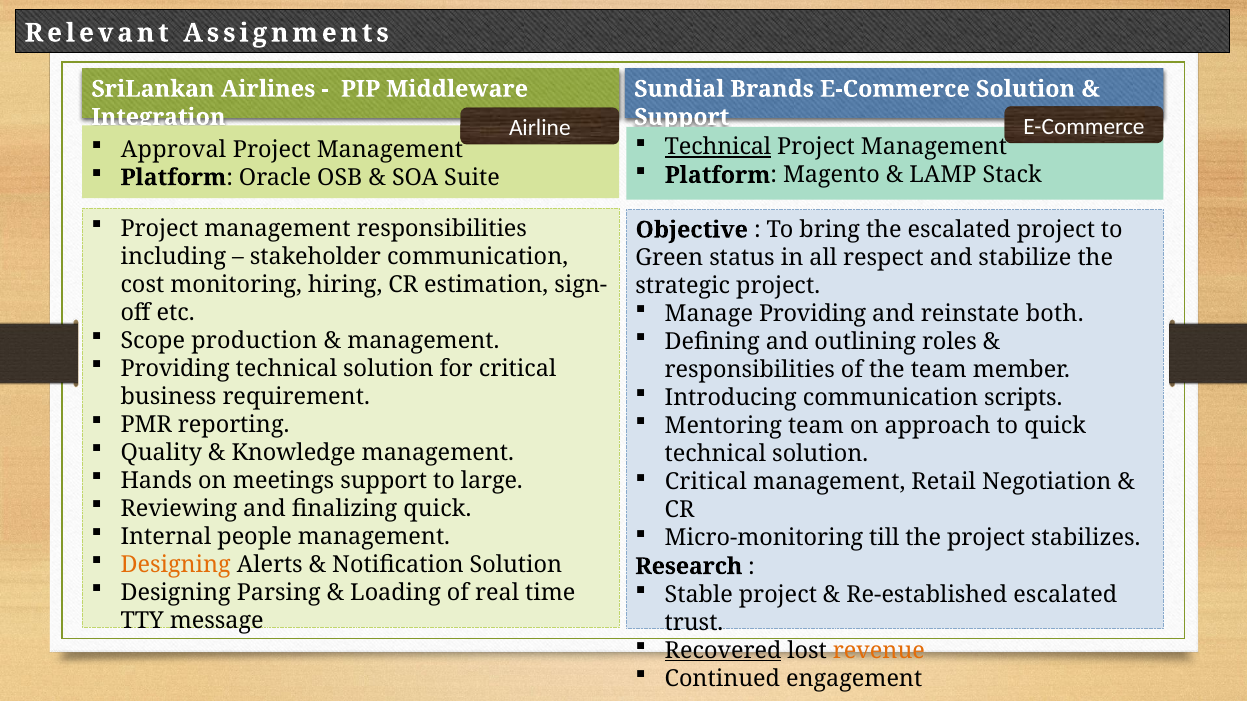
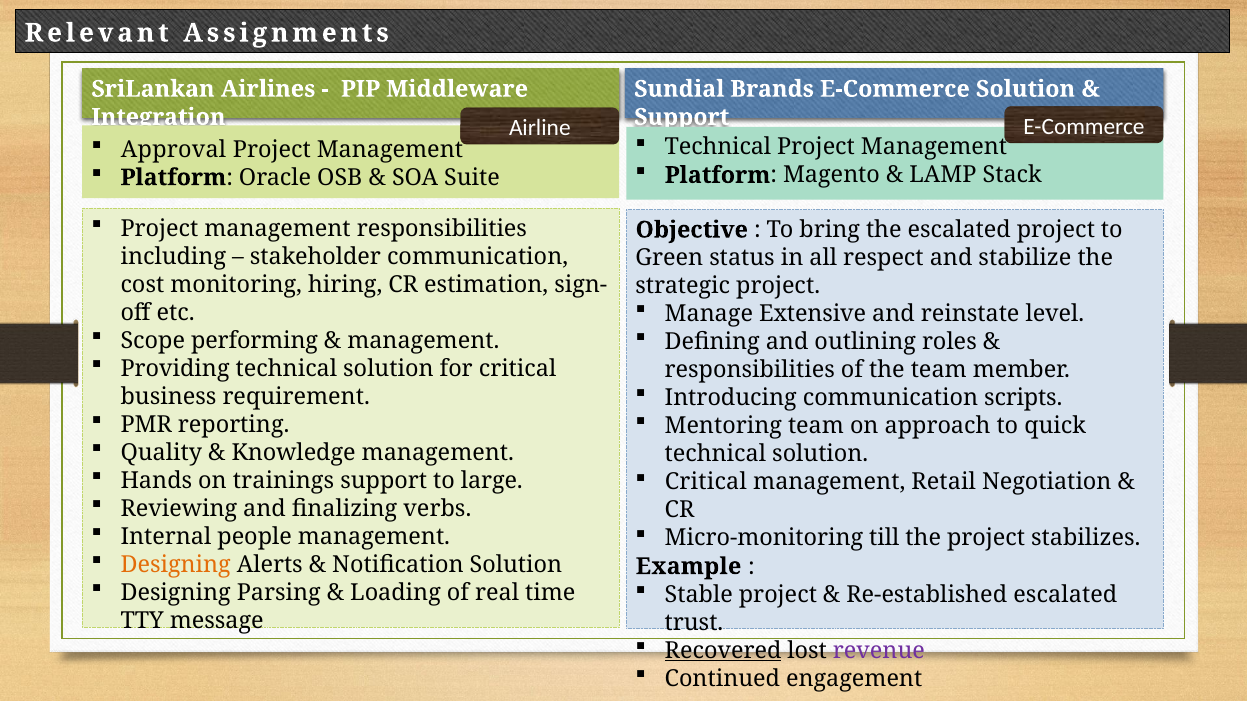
Technical underline: present -> none (718, 147)
Manage Providing: Providing -> Extensive (813, 314)
both: both -> level (1055, 314)
production: production -> performing (255, 341)
meetings: meetings -> trainings (284, 481)
finalizing quick: quick -> verbs (437, 509)
Research: Research -> Example (689, 567)
revenue colour: orange -> purple (879, 651)
